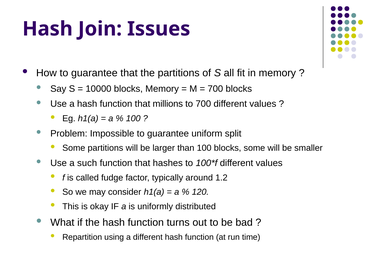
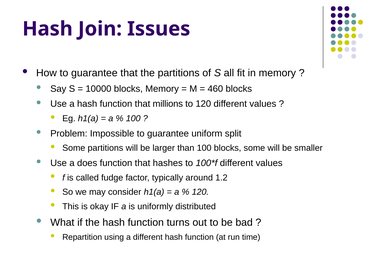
700: 700 -> 460 (215, 89)
to 700: 700 -> 120 (203, 104)
such: such -> does (87, 163)
